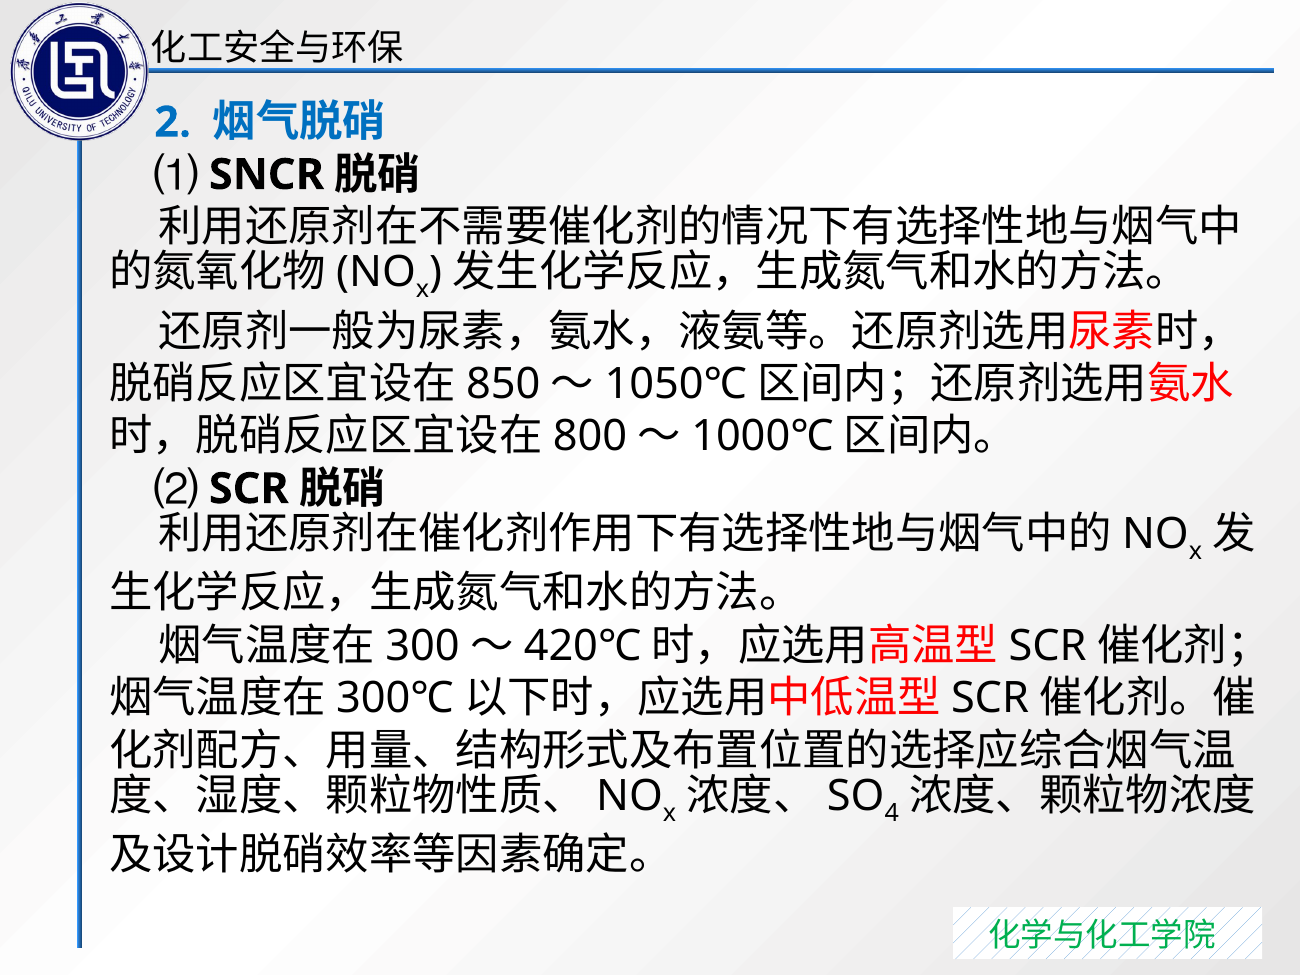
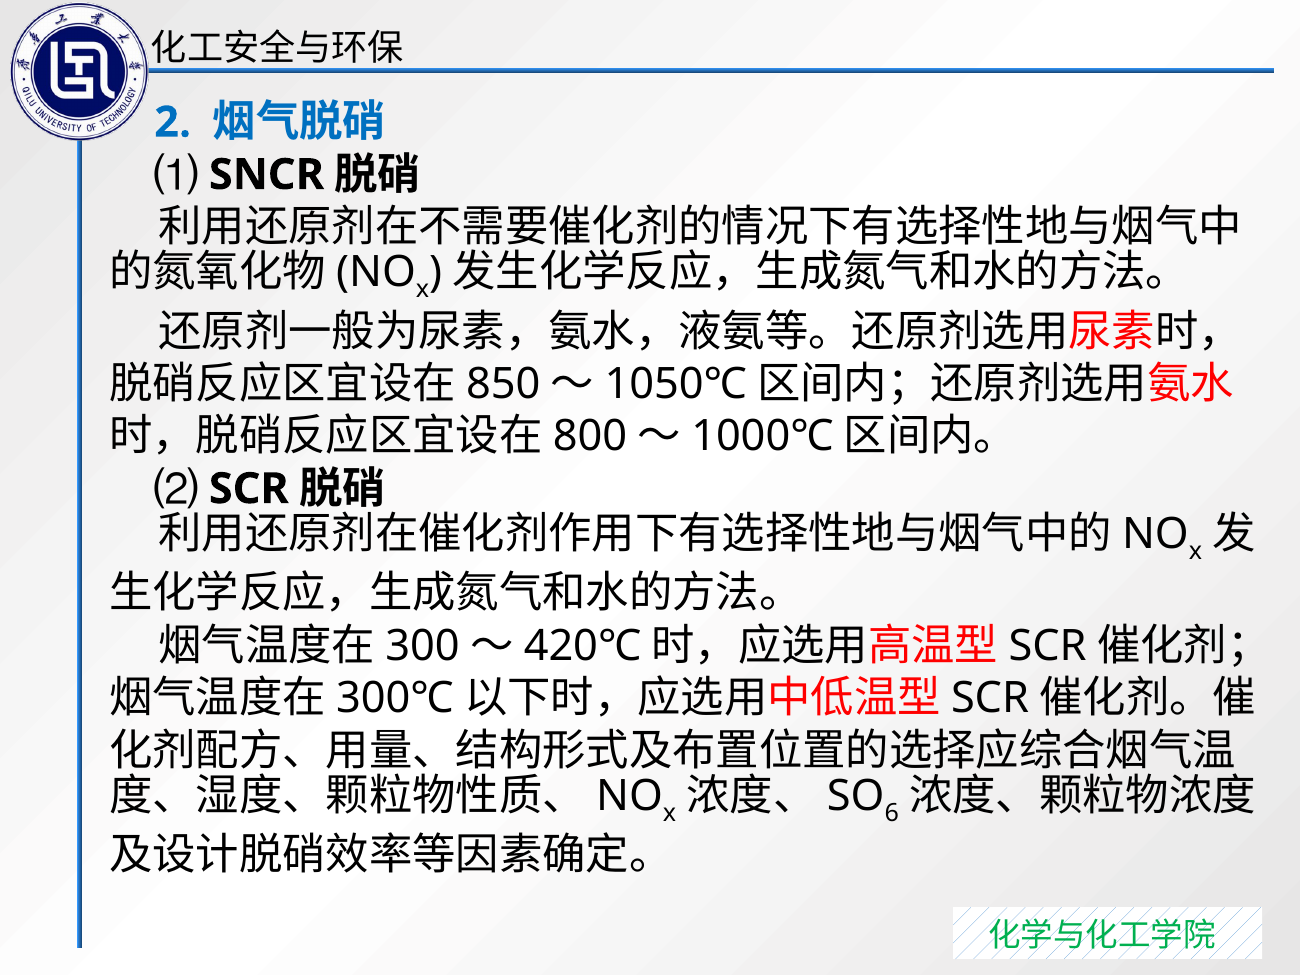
4: 4 -> 6 (892, 813)
